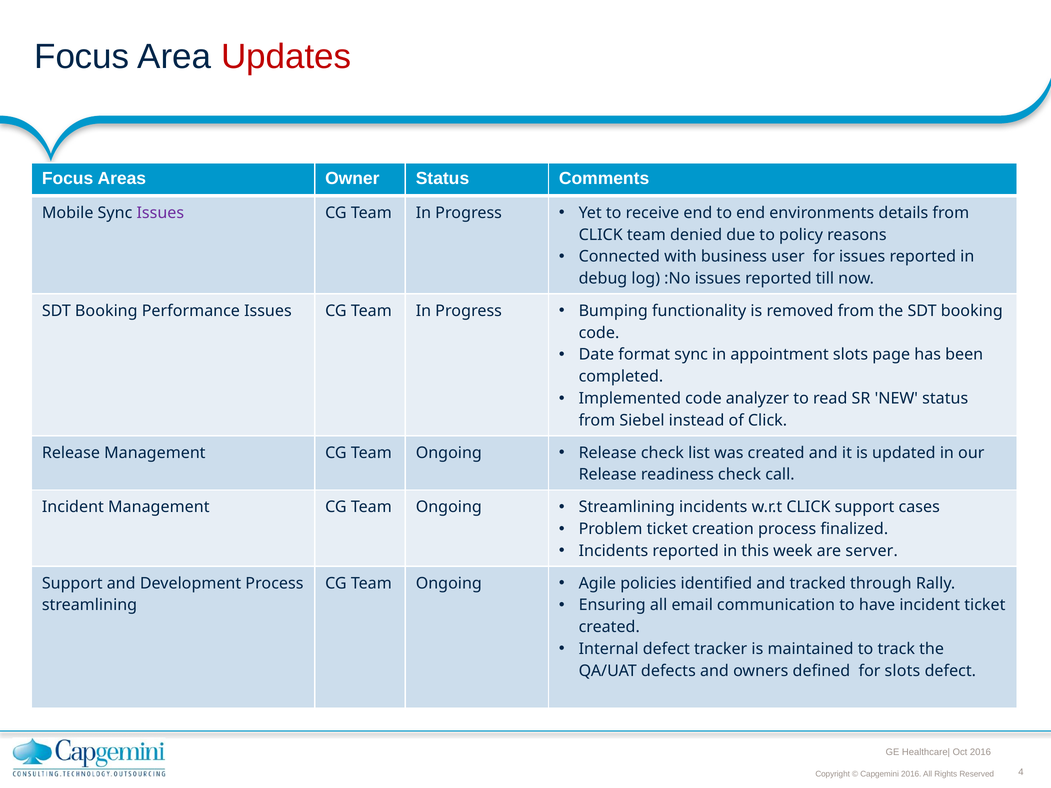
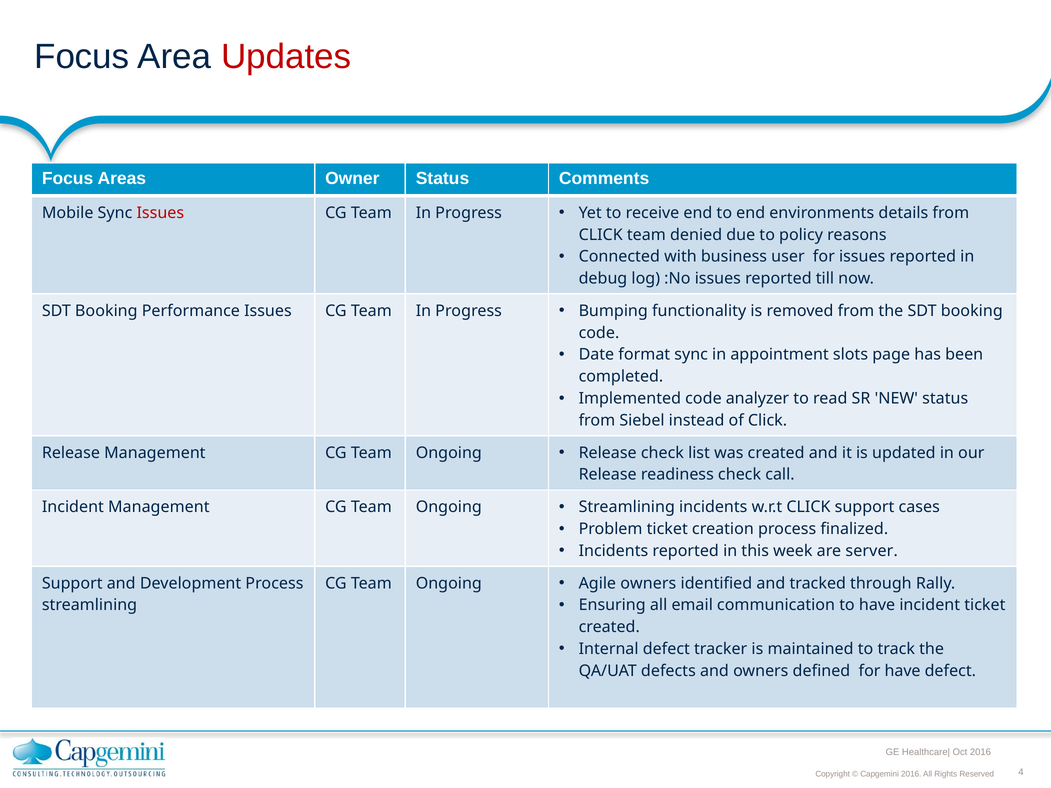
Issues colour: purple -> red (160, 213)
Agile policies: policies -> owners (648, 583)
for slots: slots -> have (903, 671)
